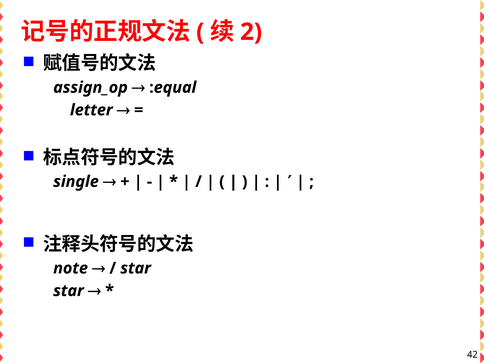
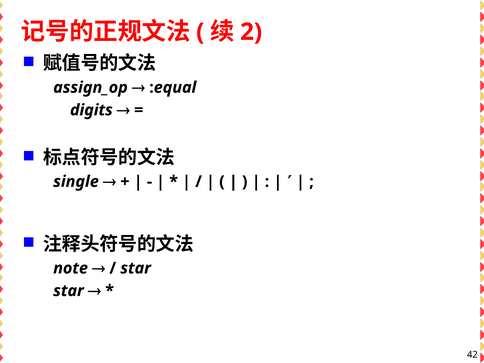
letter: letter -> digits (91, 110)
